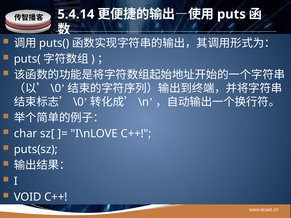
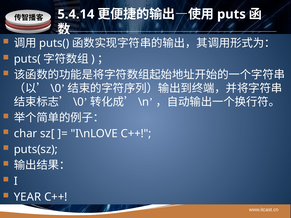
VOID: VOID -> YEAR (27, 197)
